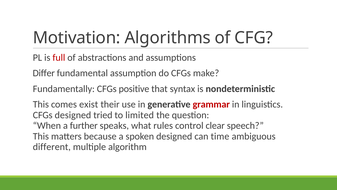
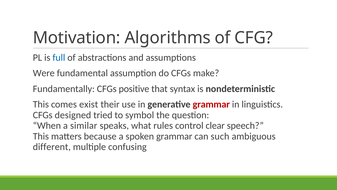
full colour: red -> blue (59, 58)
Differ: Differ -> Were (44, 73)
limited: limited -> symbol (140, 115)
further: further -> similar (84, 125)
spoken designed: designed -> grammar (174, 136)
time: time -> such (220, 136)
algorithm: algorithm -> confusing (127, 147)
